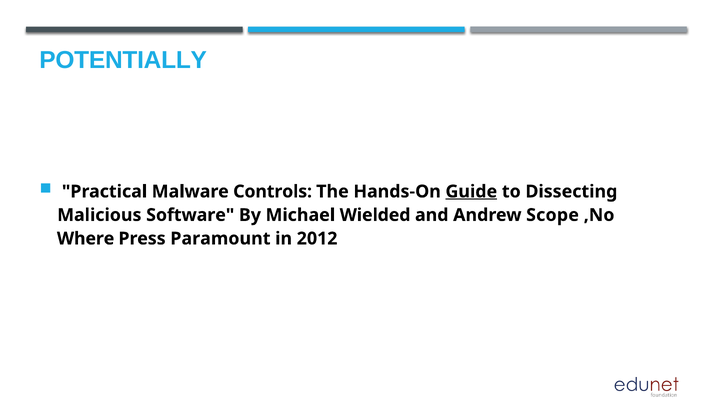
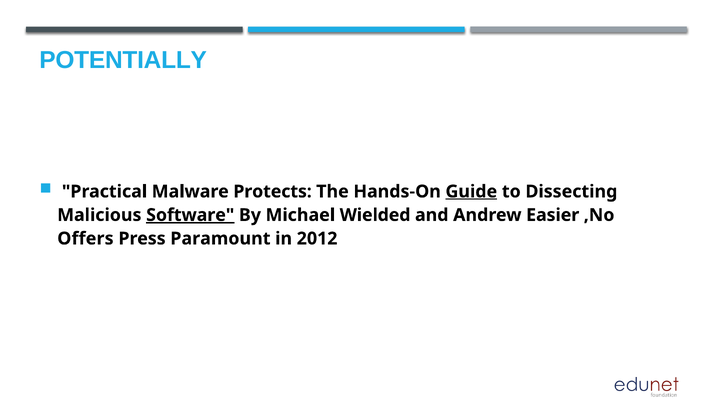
Controls: Controls -> Protects (273, 192)
Software underline: none -> present (190, 215)
Scope: Scope -> Easier (553, 215)
Where: Where -> Offers (85, 239)
